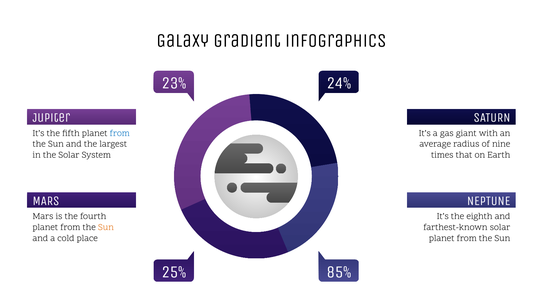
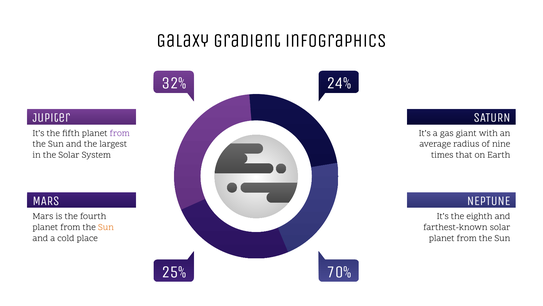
23%: 23% -> 32% (174, 83)
from colour: blue -> purple (120, 133)
85%: 85% -> 70% (339, 271)
